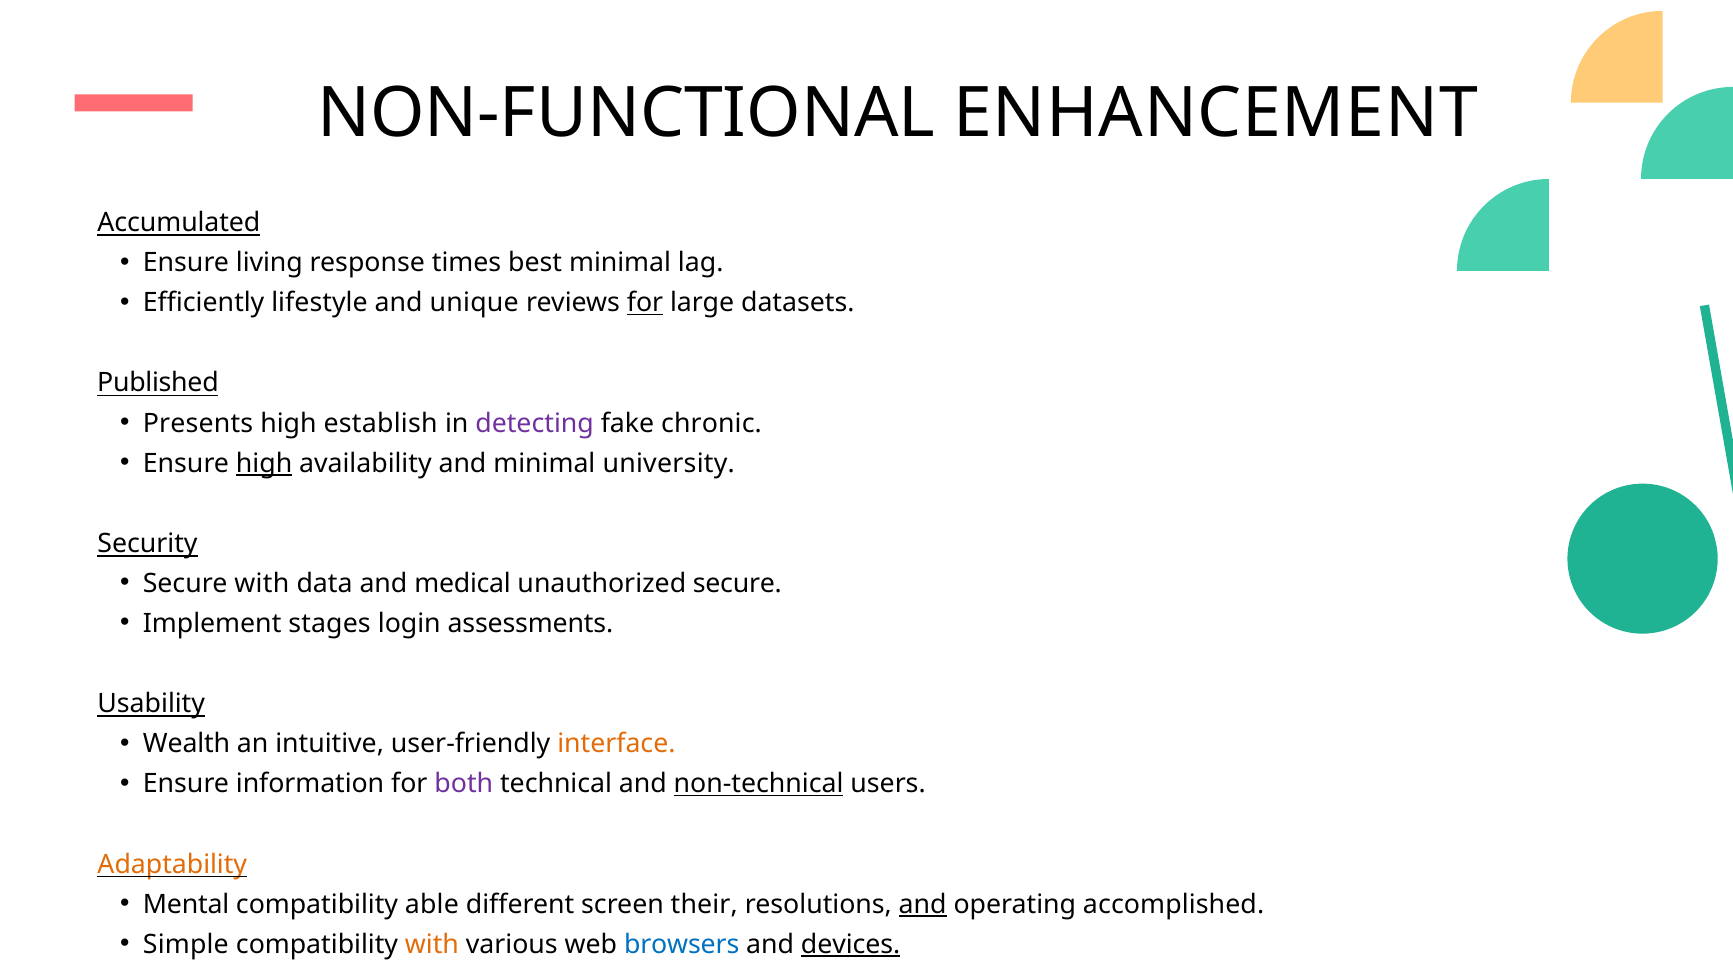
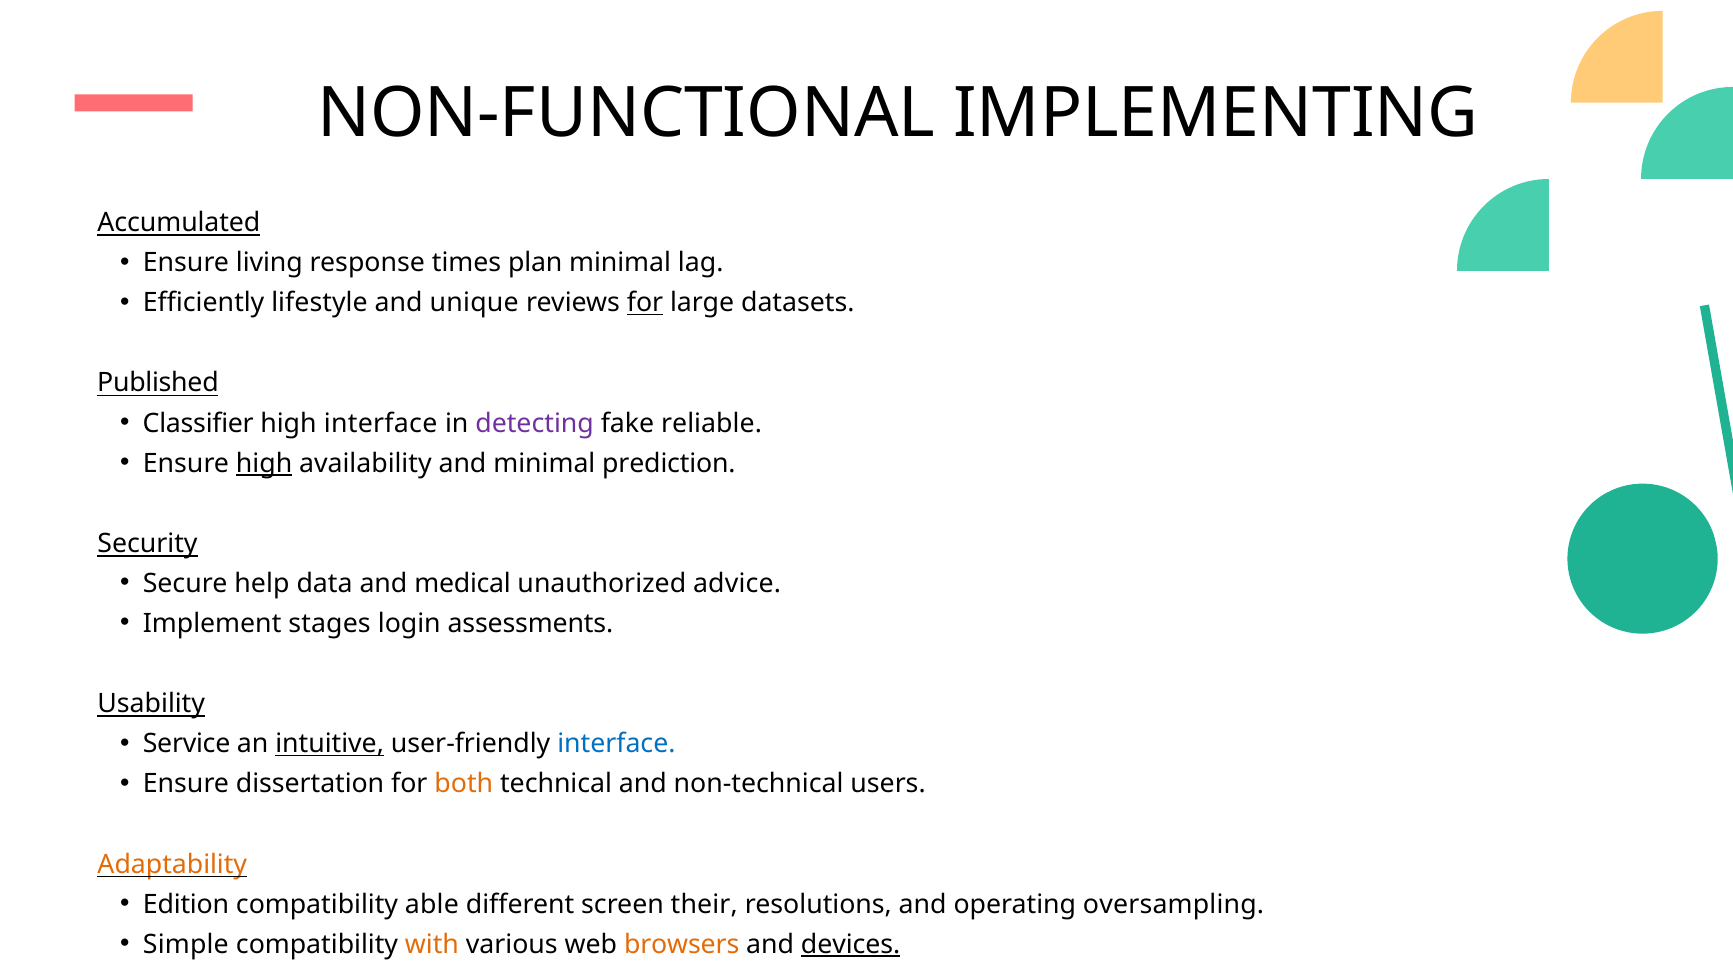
ENHANCEMENT: ENHANCEMENT -> IMPLEMENTING (1216, 113)
best: best -> plan (535, 263)
Presents: Presents -> Classifier (198, 423)
high establish: establish -> interface (381, 423)
chronic: chronic -> reliable (711, 423)
university: university -> prediction (669, 463)
Secure with: with -> help (262, 583)
unauthorized secure: secure -> advice (737, 583)
Wealth: Wealth -> Service (187, 744)
intuitive underline: none -> present (330, 744)
interface colour: orange -> blue (616, 744)
information: information -> dissertation (310, 784)
both colour: purple -> orange (464, 784)
non-technical underline: present -> none (759, 784)
Mental: Mental -> Edition (186, 904)
and underline: present -> none (923, 904)
accomplished: accomplished -> oversampling (1174, 904)
browsers colour: blue -> orange (682, 944)
